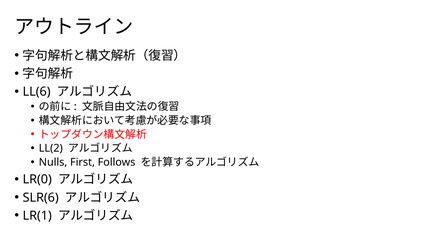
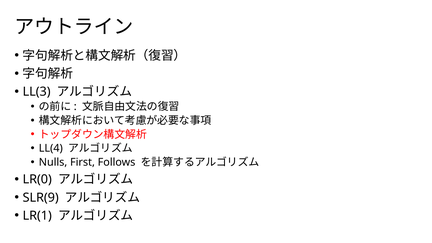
LL(6: LL(6 -> LL(3 (37, 92)
LL(2: LL(2 -> LL(4 (51, 148)
SLR(6: SLR(6 -> SLR(9 (41, 198)
